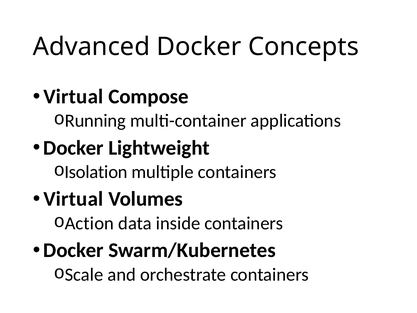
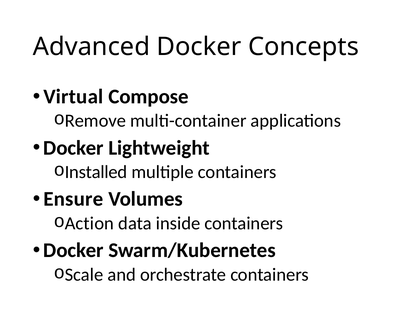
Running: Running -> Remove (95, 121)
Isolation: Isolation -> Installed (96, 172)
Virtual: Virtual -> Ensure (73, 199)
